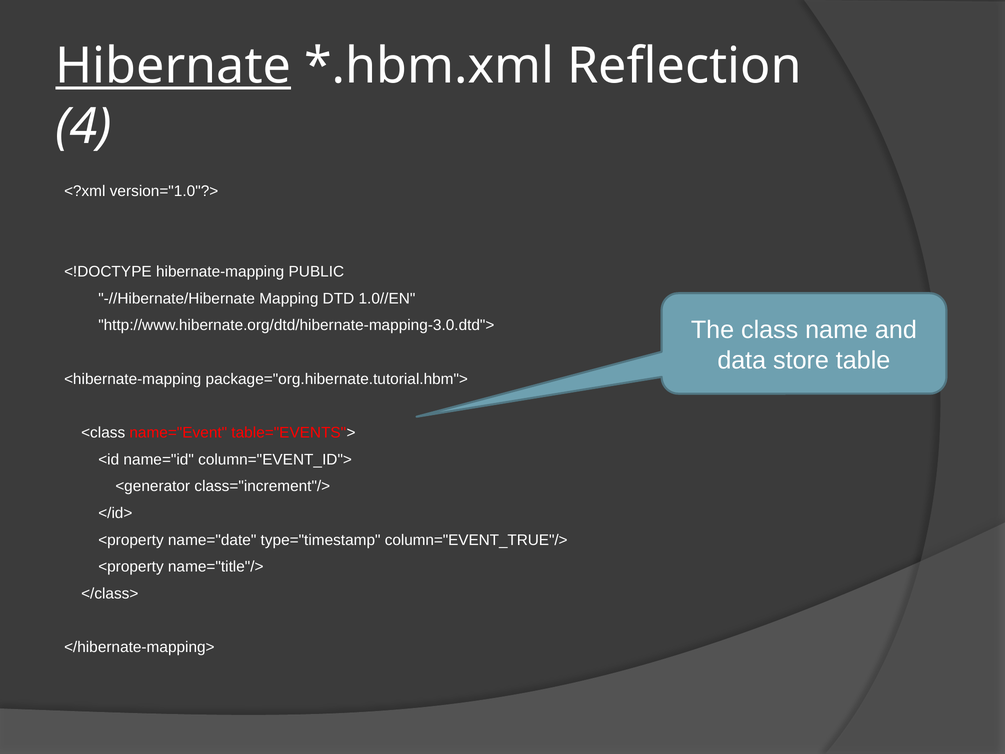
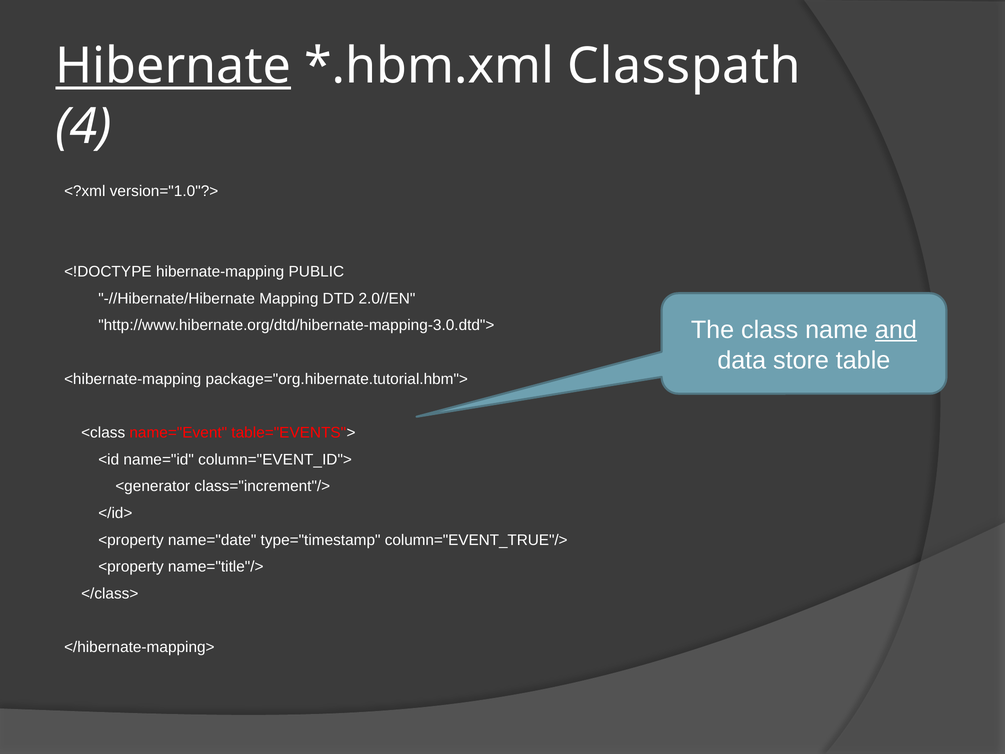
Reflection: Reflection -> Classpath (684, 66)
1.0//EN: 1.0//EN -> 2.0//EN (387, 298)
and underline: none -> present (896, 330)
